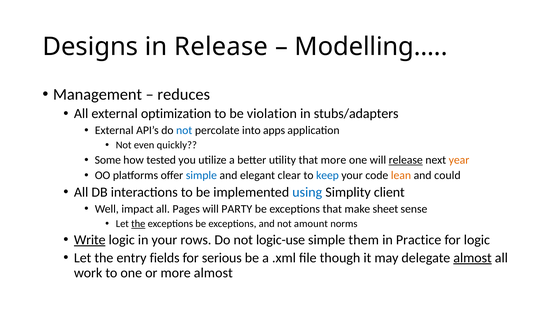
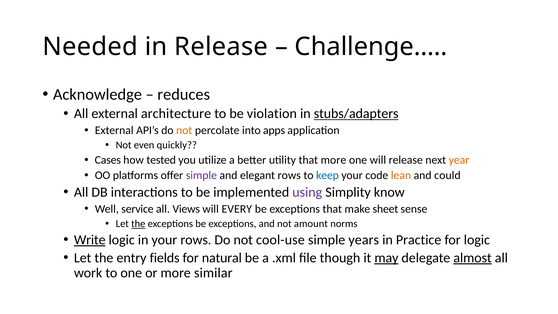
Designs: Designs -> Needed (90, 47)
Modelling…: Modelling… -> Challenge… (371, 47)
Management: Management -> Acknowledge (97, 94)
optimization: optimization -> architecture (176, 114)
stubs/adapters underline: none -> present (356, 114)
not colour: blue -> orange (184, 130)
Some: Some -> Cases (108, 160)
release underline: present -> none (406, 160)
simple colour: blue -> purple (201, 175)
elegant clear: clear -> rows (289, 175)
using colour: blue -> purple (307, 192)
client: client -> know (389, 192)
impact: impact -> service (137, 209)
Pages: Pages -> Views (186, 209)
PARTY: PARTY -> EVERY (237, 209)
logic-use: logic-use -> cool-use (280, 240)
them: them -> years (364, 240)
serious: serious -> natural (222, 258)
may underline: none -> present (386, 258)
more almost: almost -> similar (213, 273)
